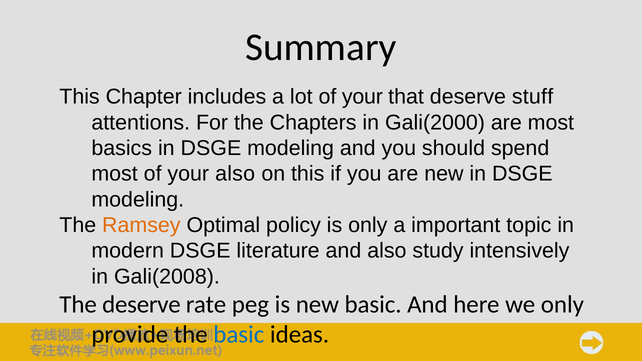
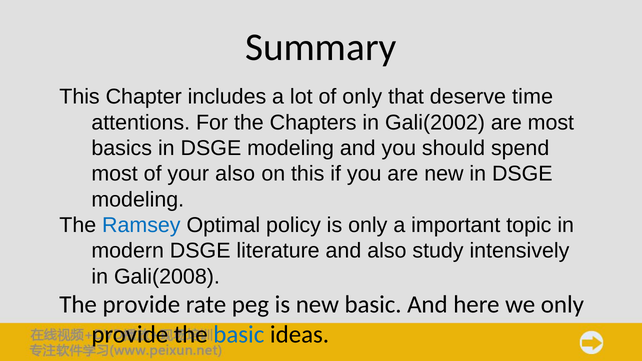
lot of your: your -> only (362, 97)
stuff: stuff -> time (533, 97)
Gali(2000: Gali(2000 -> Gali(2002 (435, 123)
Ramsey colour: orange -> blue (141, 225)
The deserve: deserve -> provide (141, 305)
